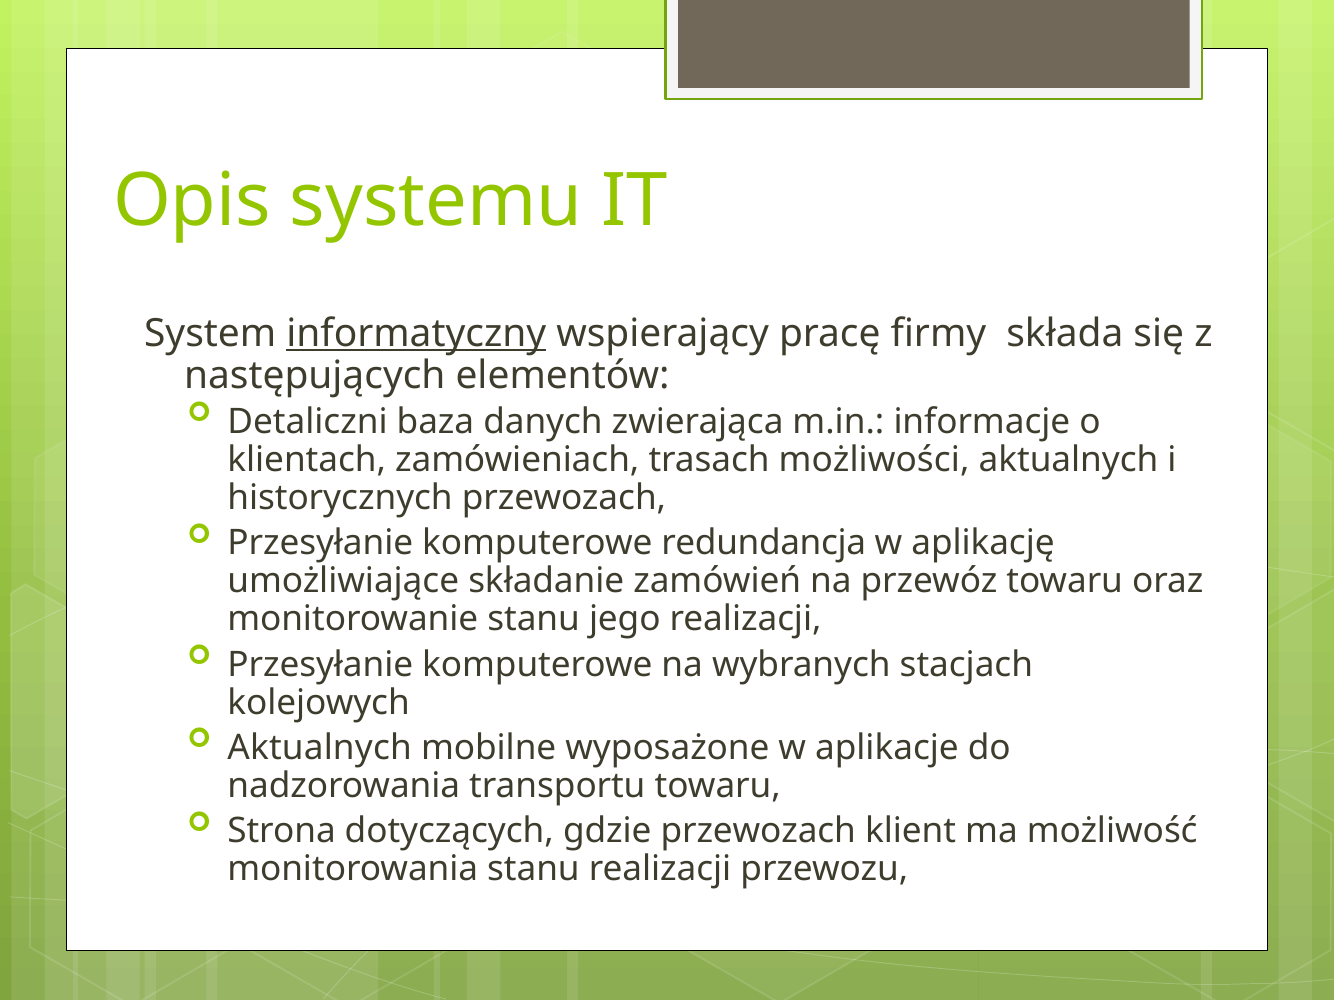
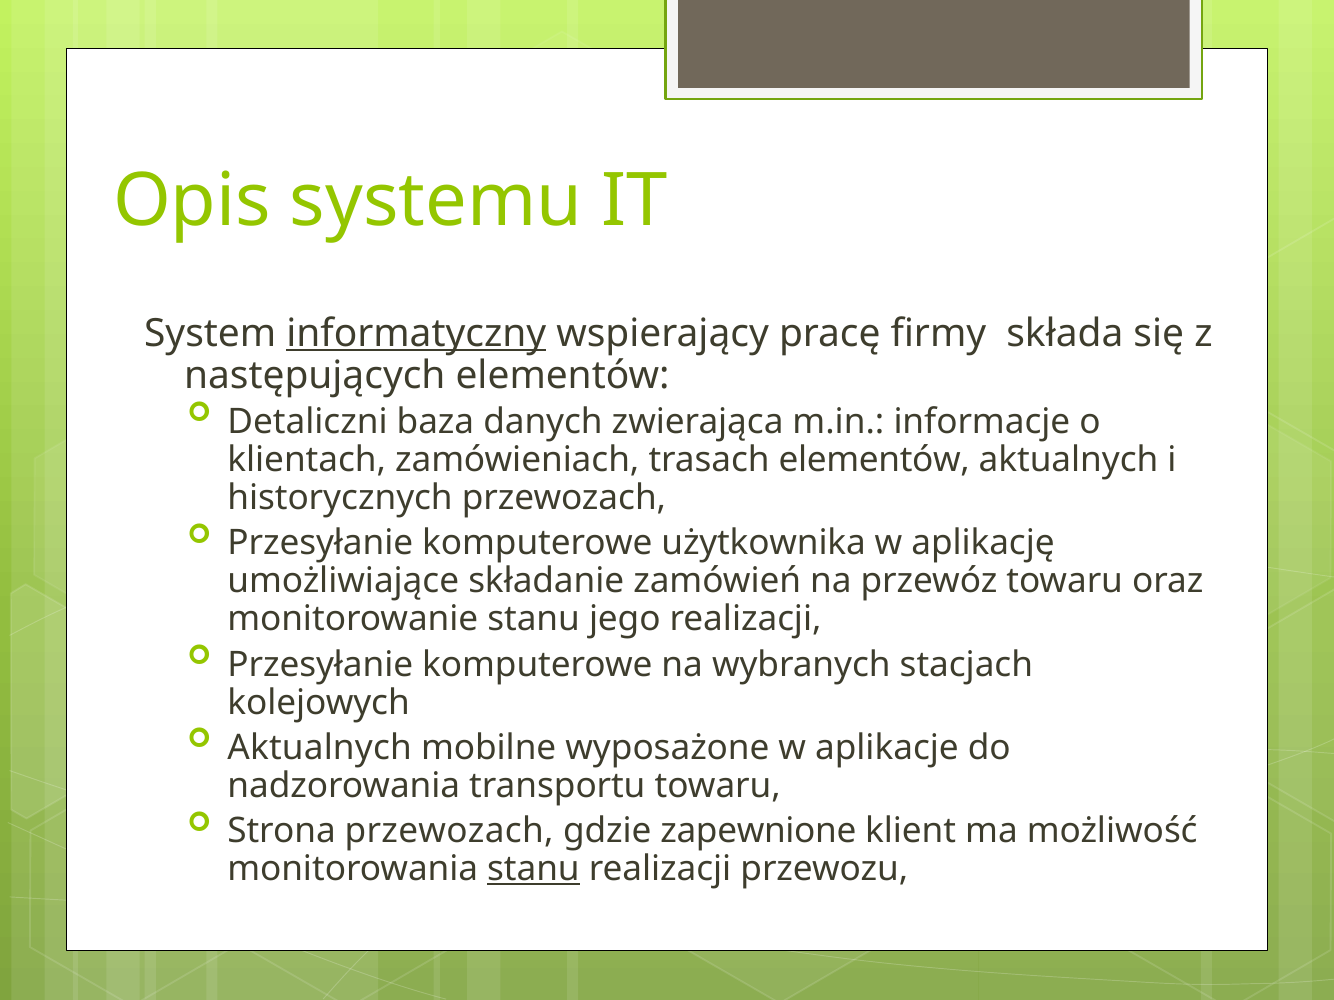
trasach możliwości: możliwości -> elementów (874, 460)
redundancja: redundancja -> użytkownika (764, 544)
Strona dotyczących: dotyczących -> przewozach (449, 832)
gdzie przewozach: przewozach -> zapewnione (758, 832)
stanu underline: none -> present (533, 870)
